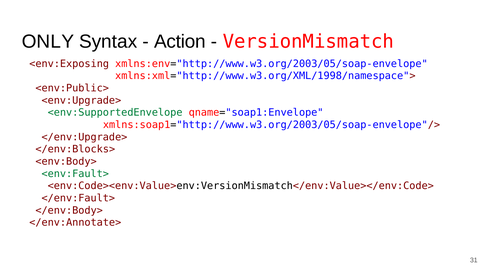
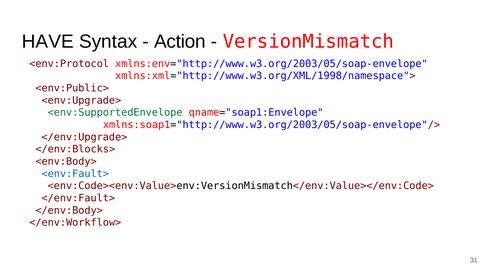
ONLY: ONLY -> HAVE (48, 41)
<env:Exposing: <env:Exposing -> <env:Protocol (69, 64)
<env:Fault> colour: green -> blue (75, 174)
</env:Annotate>: </env:Annotate> -> </env:Workflow> (75, 223)
